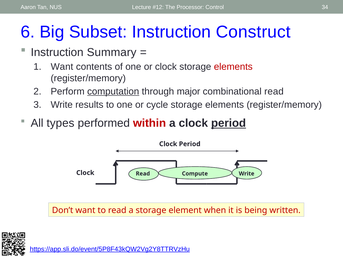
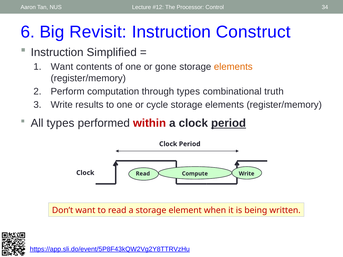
Subset: Subset -> Revisit (98, 32)
Summary: Summary -> Simplified (112, 52)
or clock: clock -> gone (166, 67)
elements colour: red -> orange (233, 67)
computation underline: present -> none (113, 92)
through major: major -> types (188, 92)
combinational read: read -> truth (274, 92)
